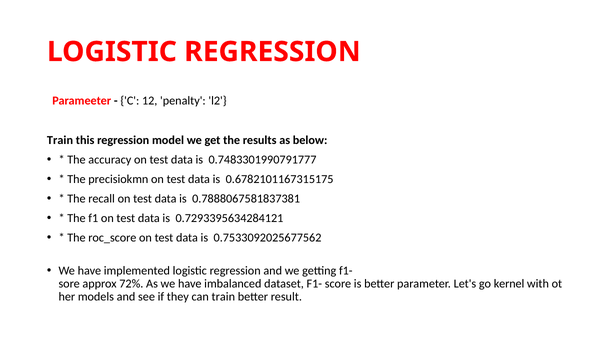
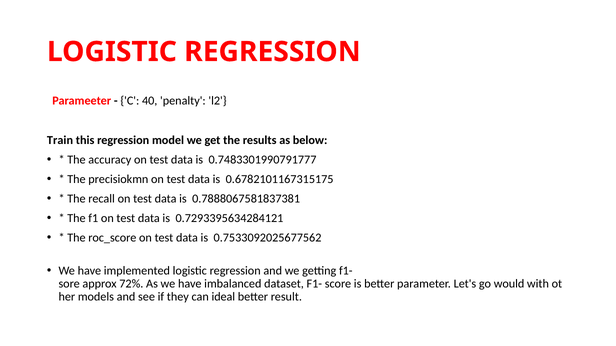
12: 12 -> 40 (150, 101)
kernel: kernel -> would (509, 284)
can train: train -> ideal (223, 297)
